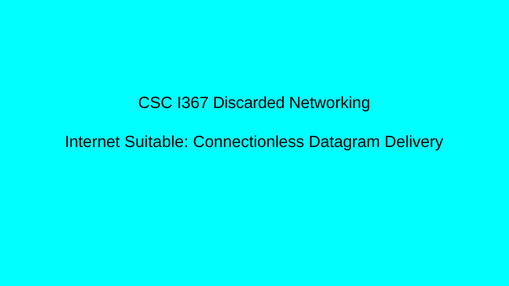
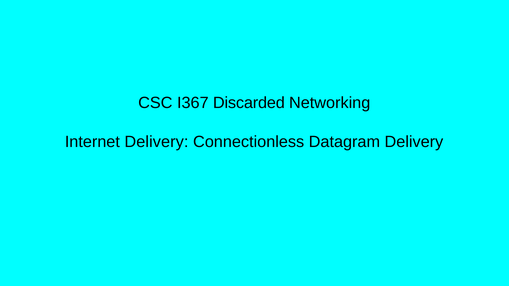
Internet Suitable: Suitable -> Delivery (156, 142)
